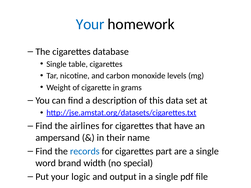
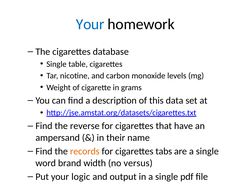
airlines: airlines -> reverse (85, 126)
records colour: blue -> orange (85, 151)
part: part -> tabs (164, 151)
special: special -> versus (138, 163)
